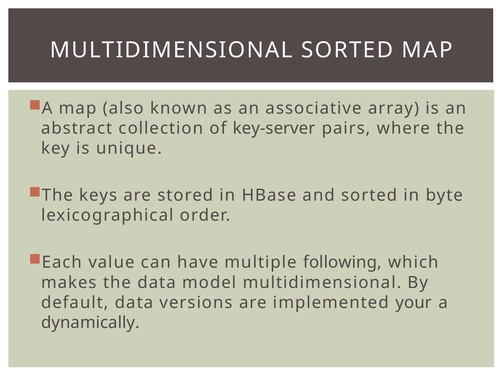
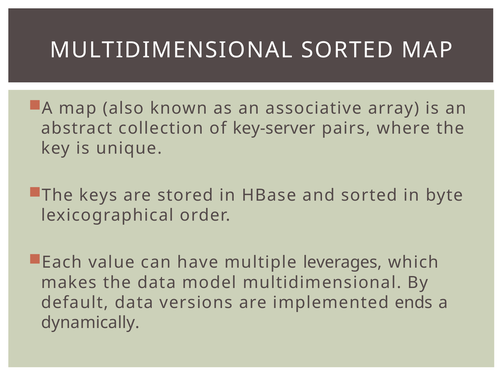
following: following -> leverages (343, 263)
your: your -> ends (414, 303)
